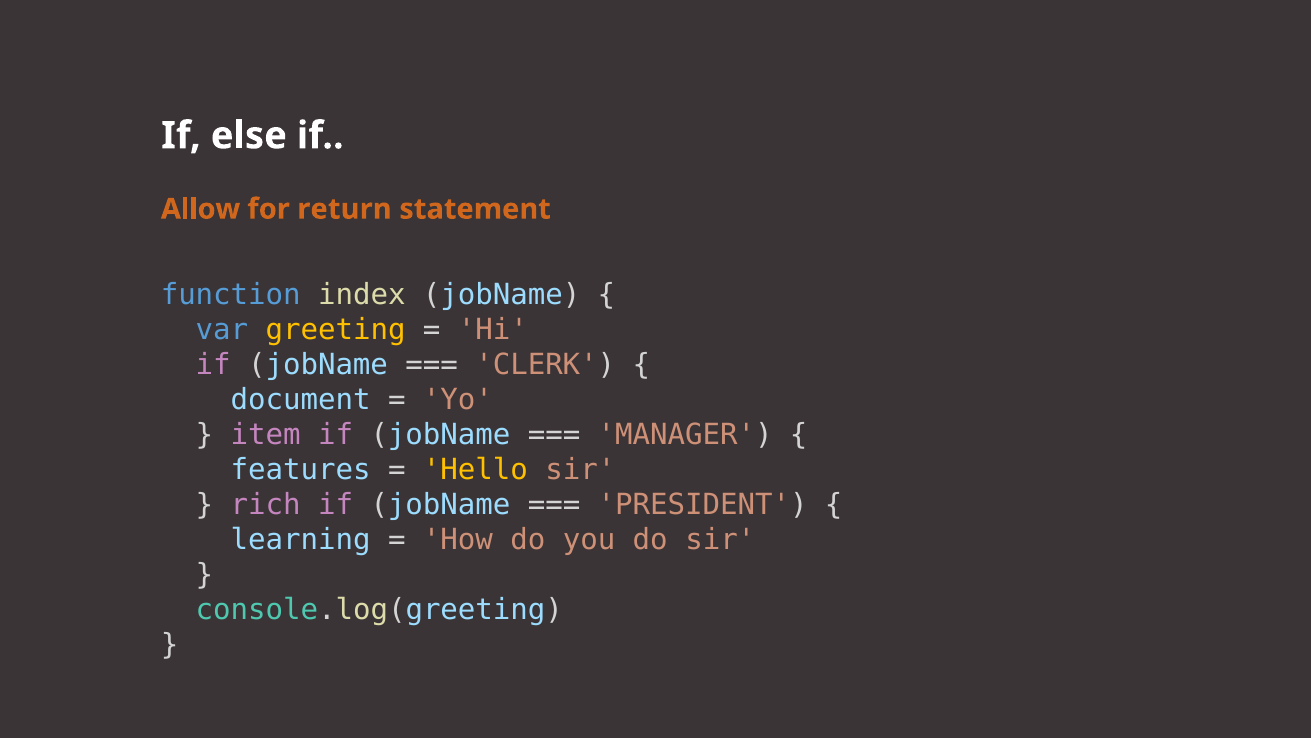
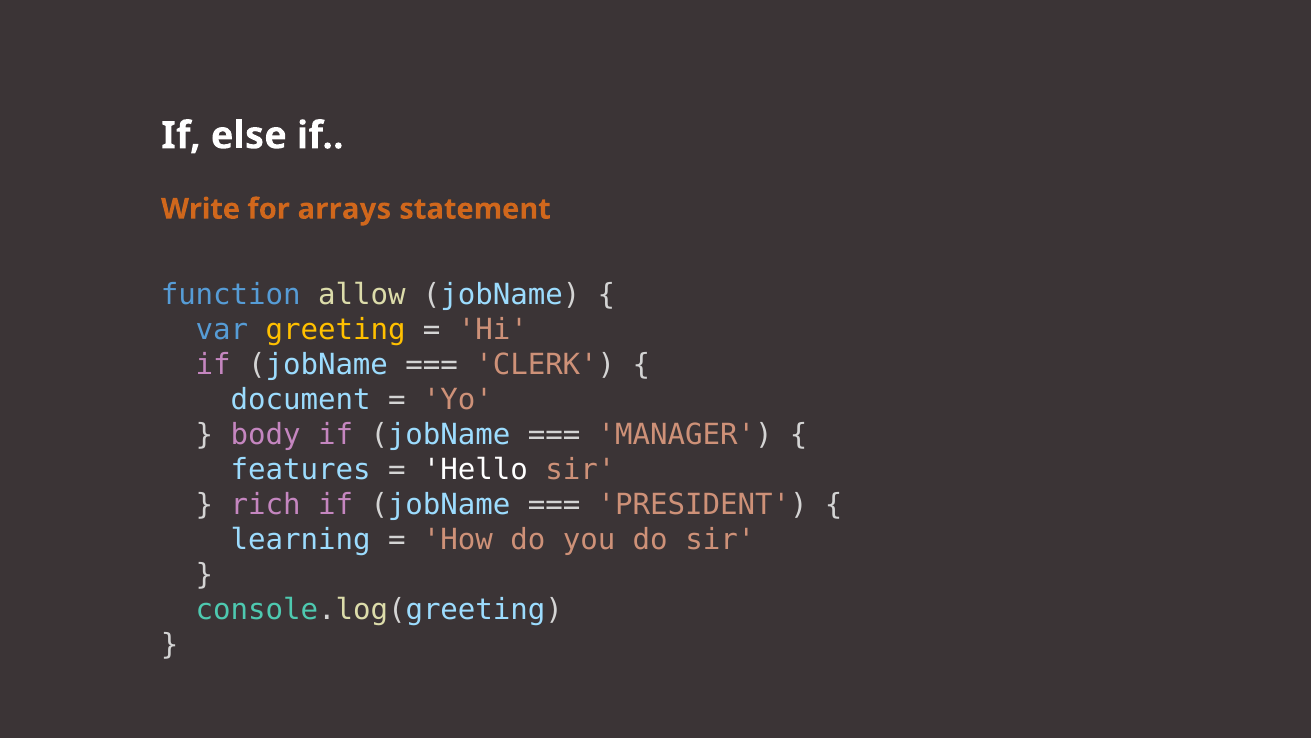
Allow: Allow -> Write (201, 209)
return: return -> arrays (344, 209)
index: index -> allow (362, 295)
item: item -> body (266, 434)
Hello colour: yellow -> white (475, 469)
